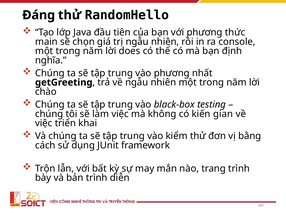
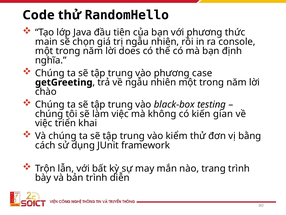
Đáng: Đáng -> Code (39, 15)
nhất: nhất -> case (202, 73)
